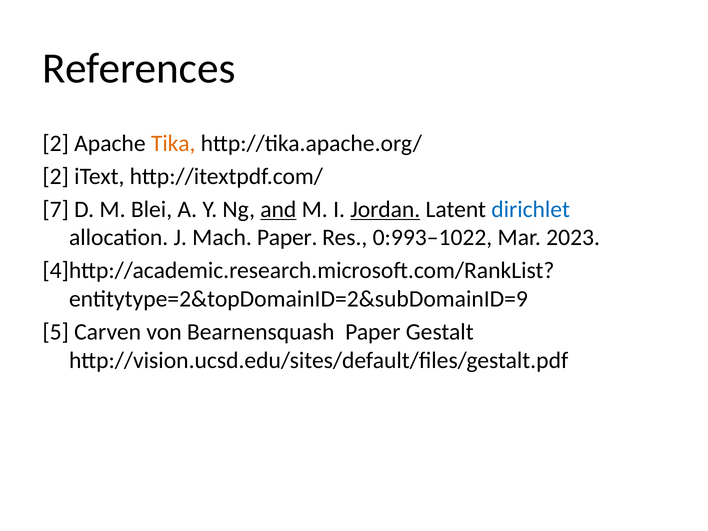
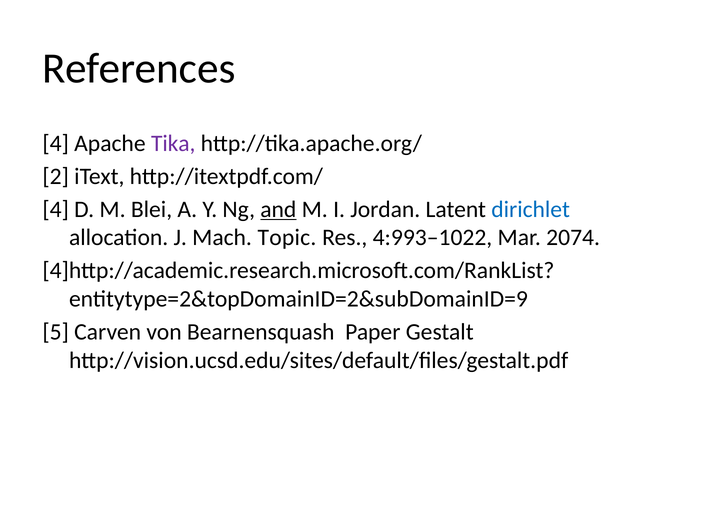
2: 2 -> 4 (56, 143)
Tika colour: orange -> purple (173, 143)
7: 7 -> 4 (56, 209)
Jordan underline: present -> none (385, 209)
Mach Paper: Paper -> Topic (287, 238)
0:993–1022: 0:993–1022 -> 4:993–1022 (432, 238)
2023: 2023 -> 2074 (573, 238)
